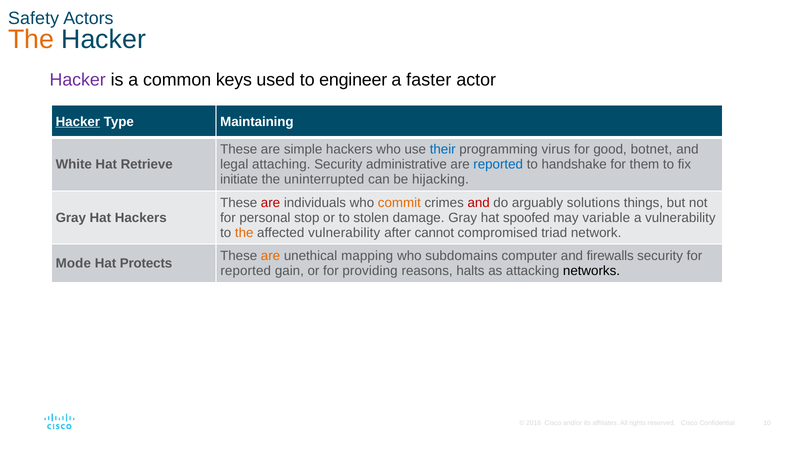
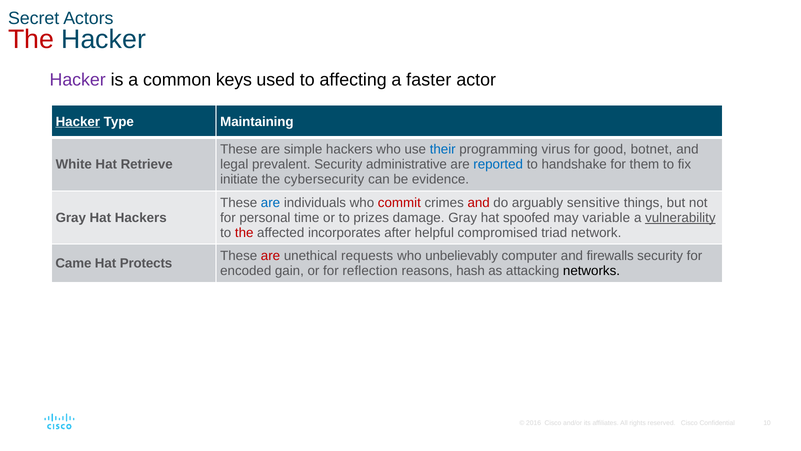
Safety: Safety -> Secret (34, 18)
The colour: orange -> red (31, 39)
engineer: engineer -> affecting (353, 80)
attaching: attaching -> prevalent (281, 164)
uninterrupted: uninterrupted -> cybersecurity (324, 179)
hijacking: hijacking -> evidence (440, 179)
are colour: red -> blue (270, 203)
commit colour: orange -> red (399, 203)
solutions: solutions -> sensitive (593, 203)
stop: stop -> time (307, 218)
stolen: stolen -> prizes (371, 218)
vulnerability underline: none -> present (680, 218)
the colour: orange -> red (244, 232)
affected vulnerability: vulnerability -> incorporates (344, 232)
cannot: cannot -> helpful (434, 232)
are colour: orange -> red (270, 256)
mapping: mapping -> requests (367, 256)
subdomains: subdomains -> unbelievably (462, 256)
Mode: Mode -> Came (73, 263)
reported: reported -> encoded (246, 271)
providing: providing -> reflection (370, 271)
halts: halts -> hash (471, 271)
